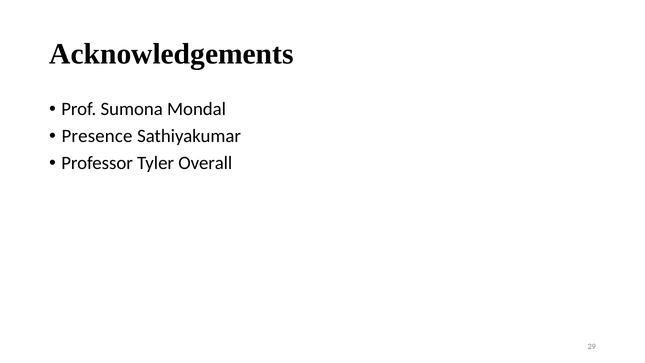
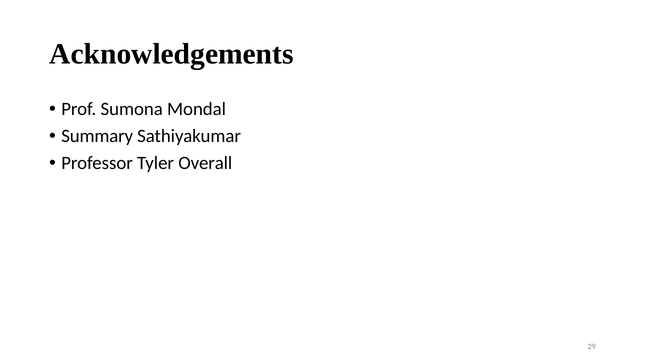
Presence: Presence -> Summary (97, 136)
